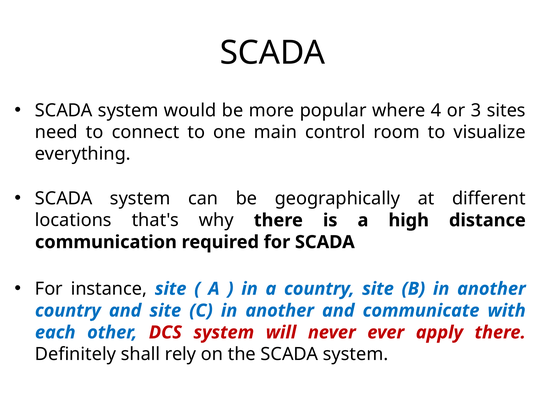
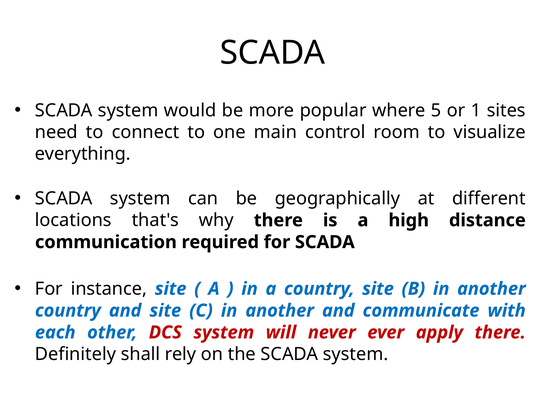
4: 4 -> 5 (436, 110)
3: 3 -> 1 (476, 110)
